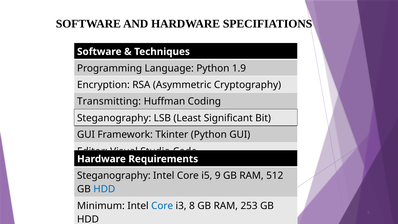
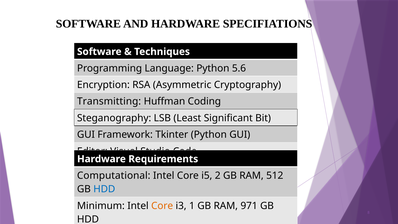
1.9: 1.9 -> 5.6 (239, 68)
Steganography: Steganography -> Computational (114, 175)
9: 9 -> 2 (218, 175)
Core colour: blue -> orange (162, 206)
i3 8: 8 -> 1 (192, 206)
253: 253 -> 971 (249, 206)
